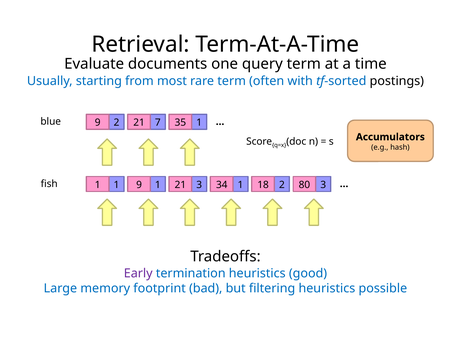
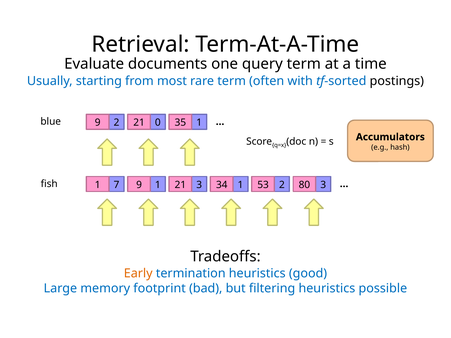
7: 7 -> 0 (158, 123)
fish 1: 1 -> 7 (117, 185)
18: 18 -> 53 (263, 185)
Early colour: purple -> orange (138, 274)
